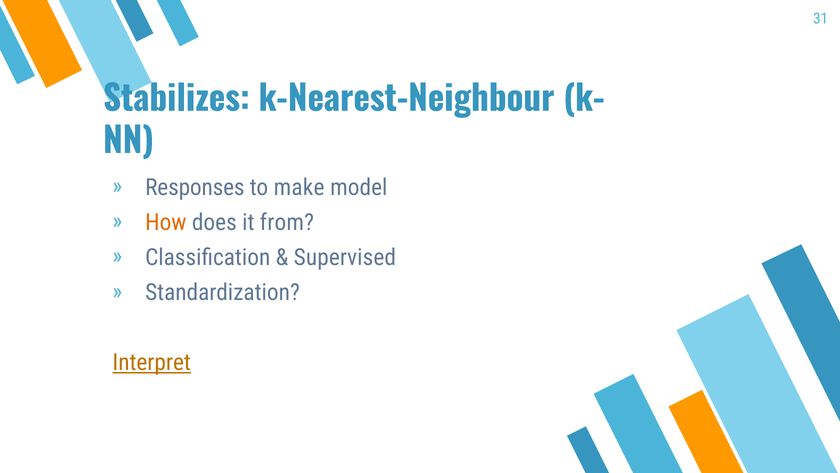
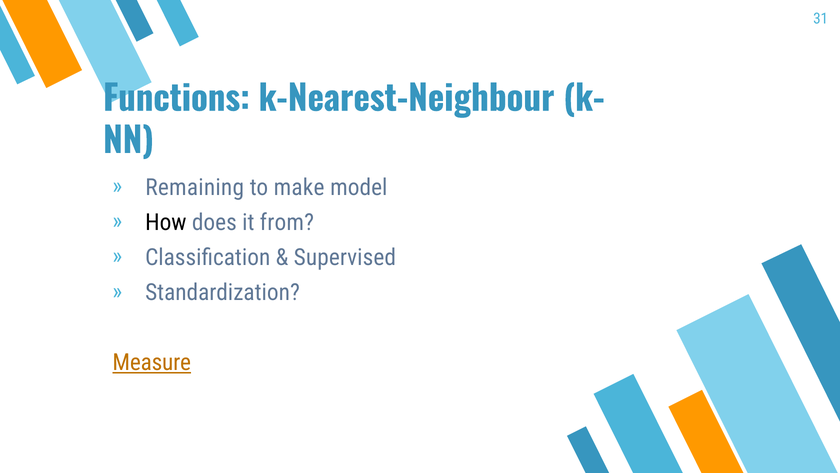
Stabilizes: Stabilizes -> Functions (176, 99)
Responses: Responses -> Remaining (195, 187)
How colour: orange -> black (166, 222)
Interpret: Interpret -> Measure (152, 362)
